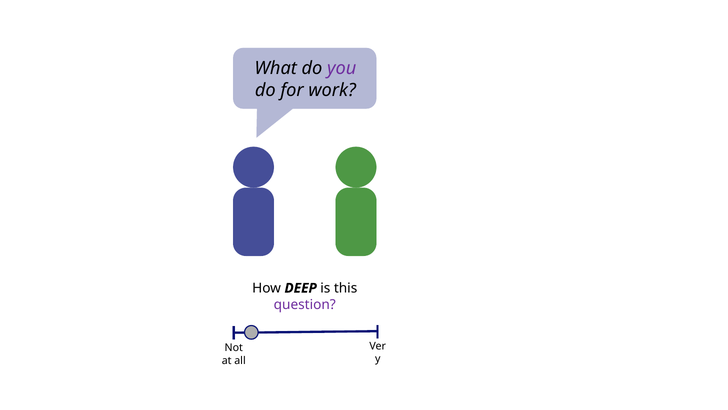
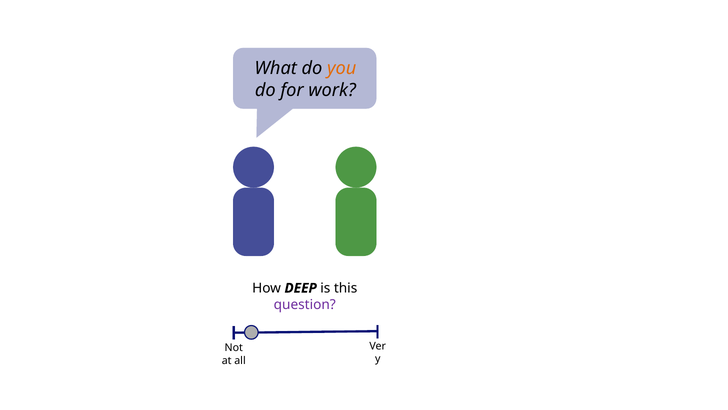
you colour: purple -> orange (342, 68)
